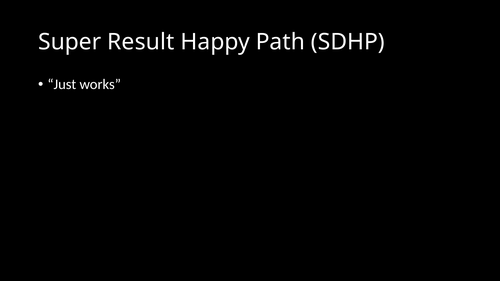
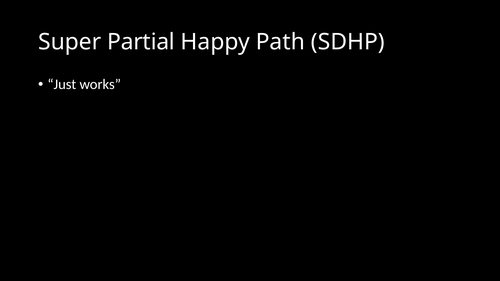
Result: Result -> Partial (141, 42)
